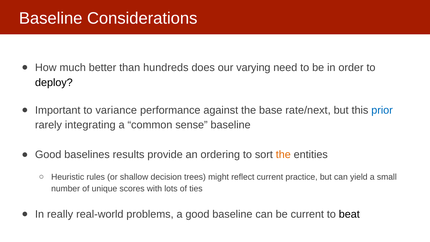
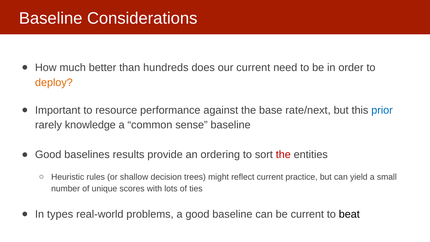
our varying: varying -> current (253, 68)
deploy colour: black -> orange (54, 82)
variance: variance -> resource (116, 110)
integrating: integrating -> knowledge (90, 125)
the colour: orange -> red (283, 155)
really: really -> types (60, 214)
